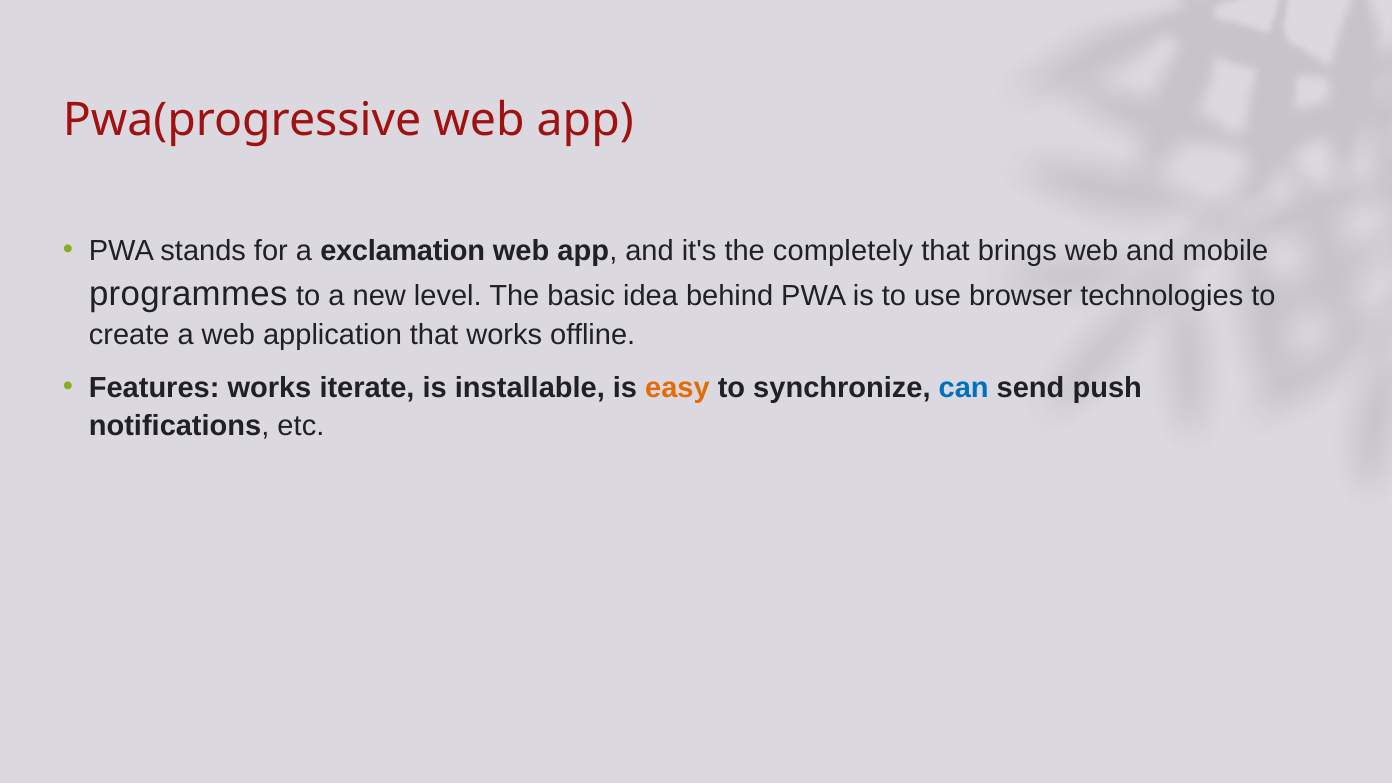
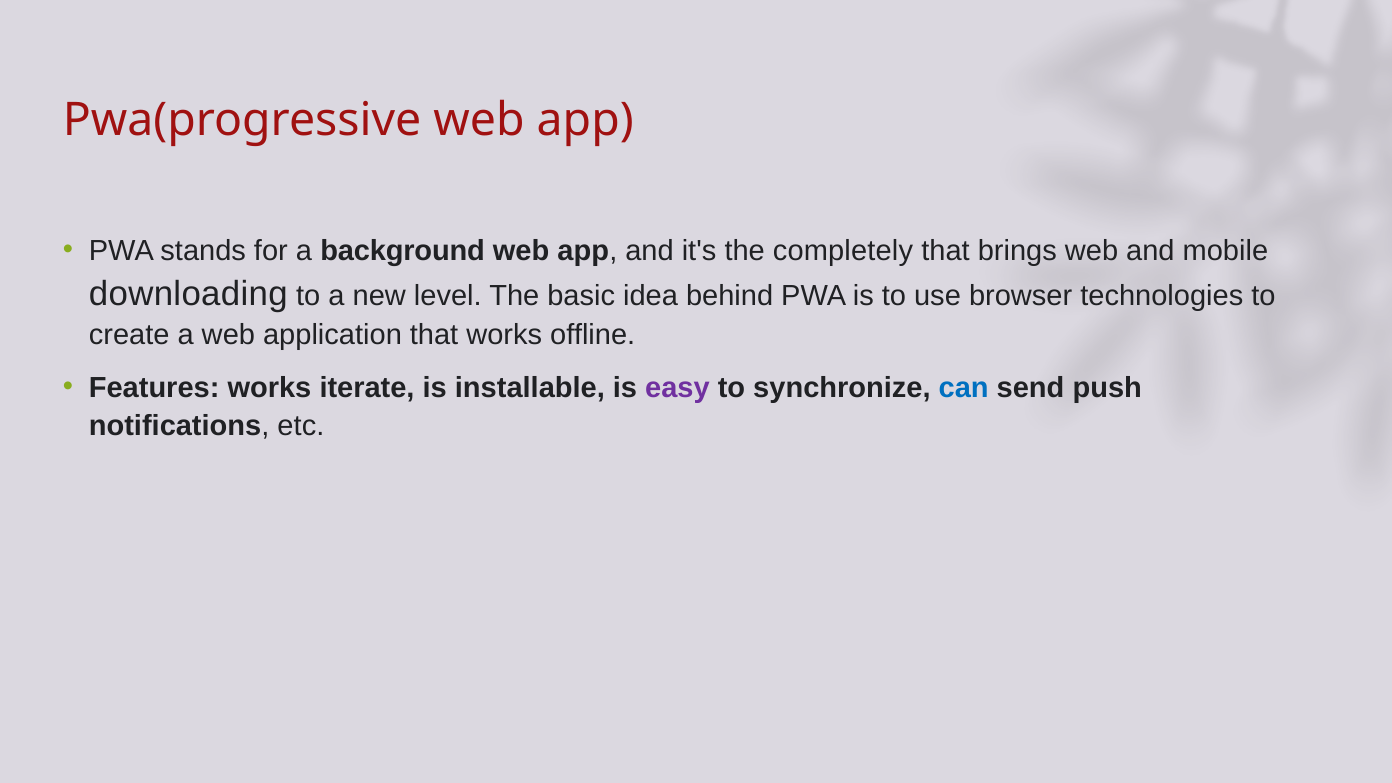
exclamation: exclamation -> background (403, 251)
programmes: programmes -> downloading (188, 294)
easy colour: orange -> purple (677, 388)
